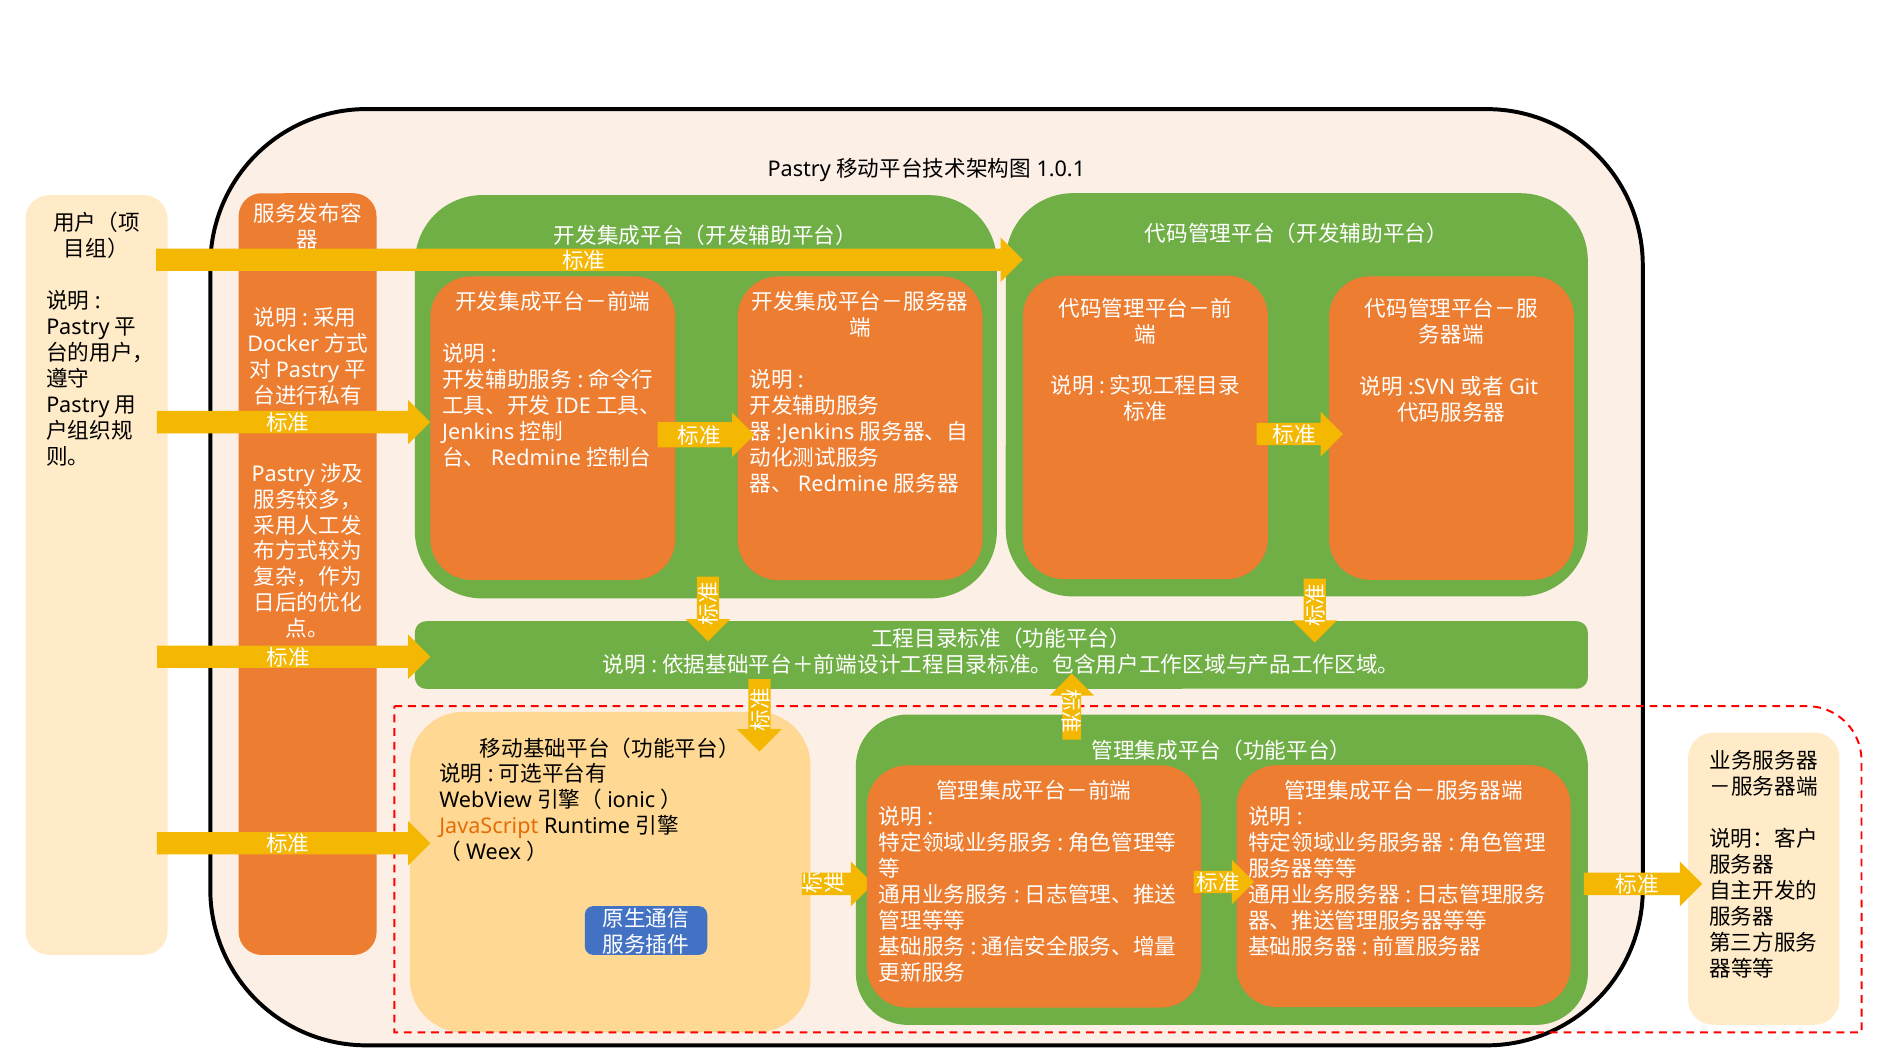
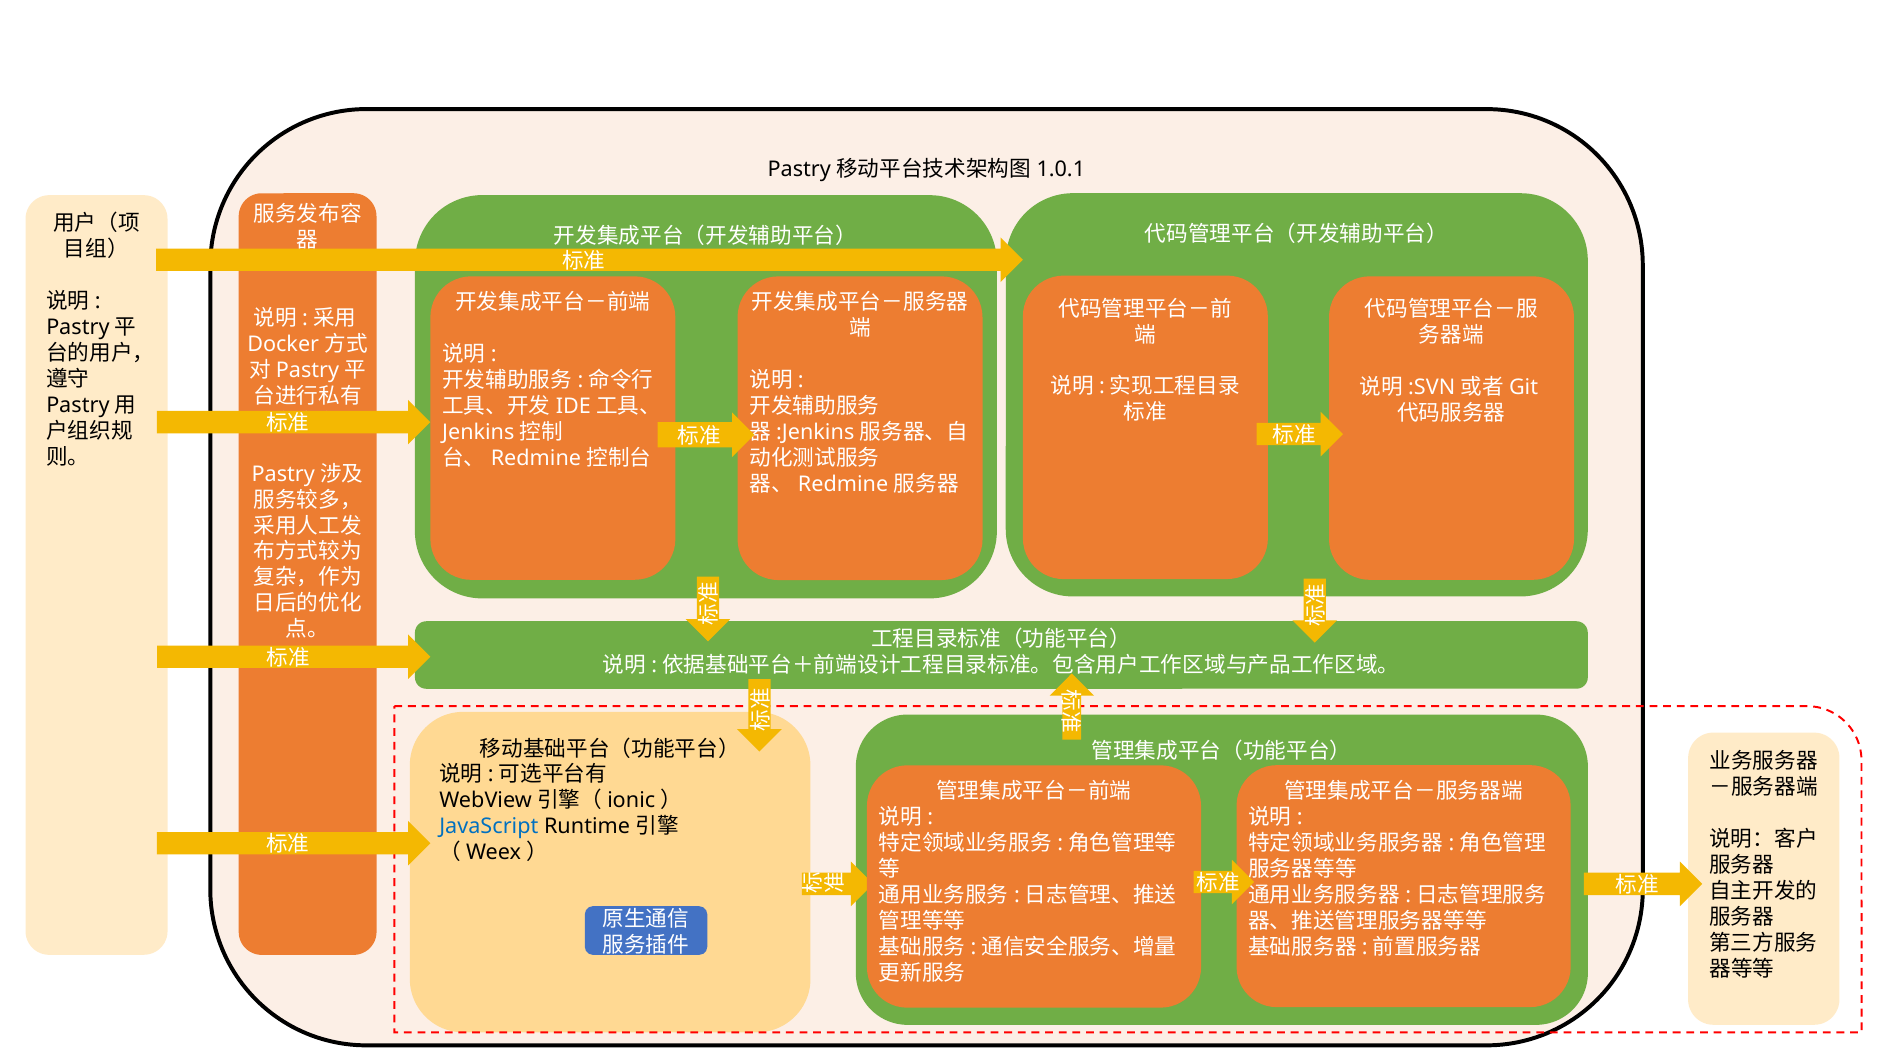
JavaScript colour: orange -> blue (489, 827)
